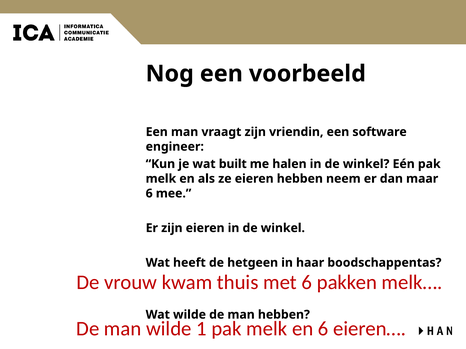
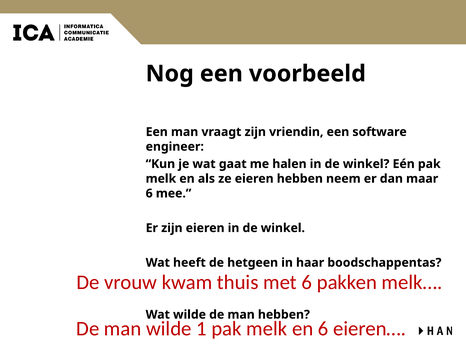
built: built -> gaat (233, 164)
